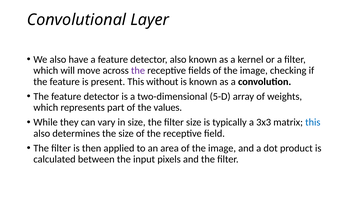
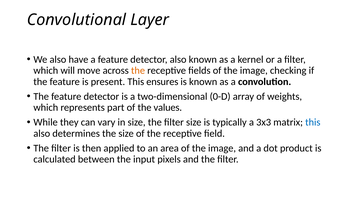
the colour: purple -> orange (138, 71)
without: without -> ensures (162, 82)
5-D: 5-D -> 0-D (220, 96)
